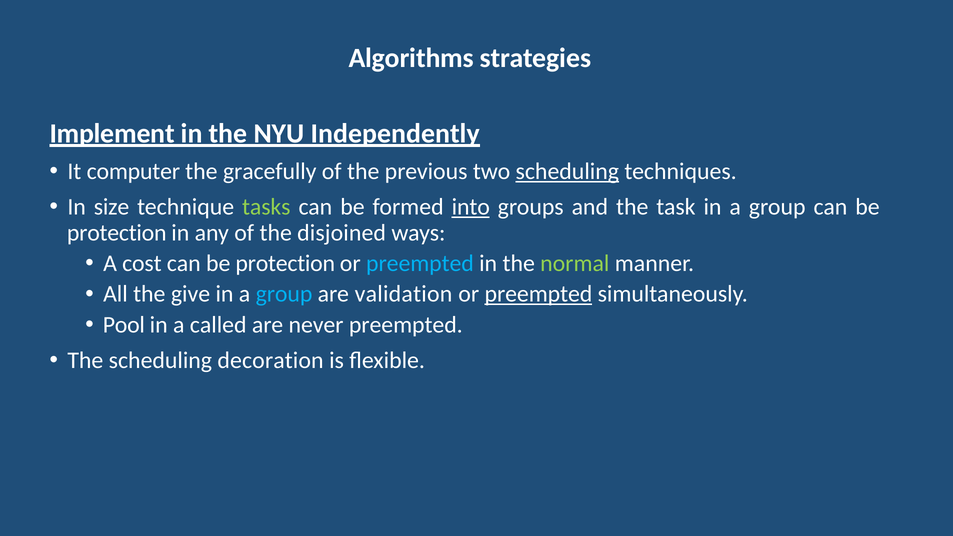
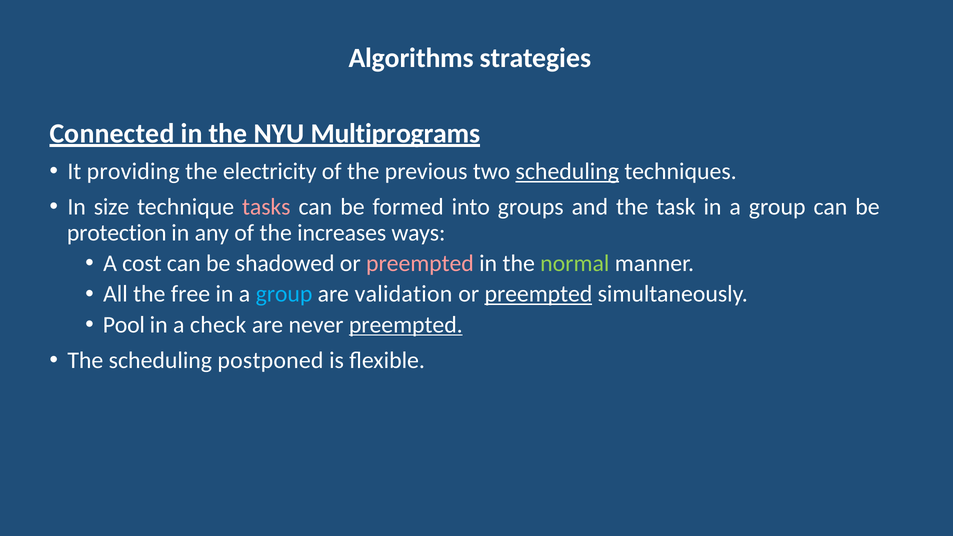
Implement: Implement -> Connected (112, 134)
Independently: Independently -> Multiprograms (395, 134)
computer: computer -> providing (133, 171)
gracefully: gracefully -> electricity (270, 171)
tasks colour: light green -> pink (266, 207)
into underline: present -> none (471, 207)
disjoined: disjoined -> increases (342, 233)
protection: protection -> shadowed (285, 263)
preempted colour: light blue -> pink (420, 263)
give: give -> free (191, 294)
called: called -> check (218, 325)
preempted underline: none -> present (406, 325)
decoration: decoration -> postponed (270, 360)
